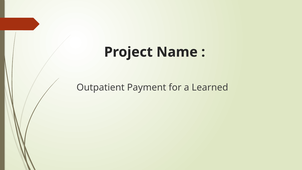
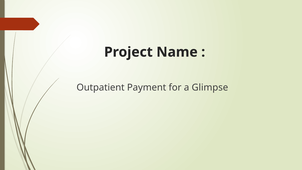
Learned: Learned -> Glimpse (210, 87)
